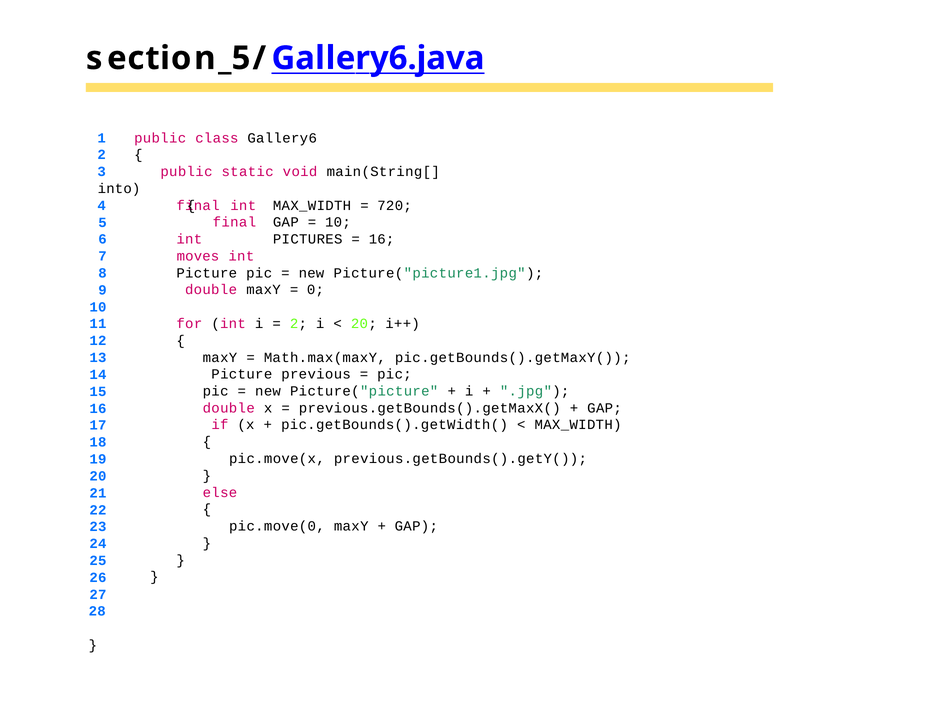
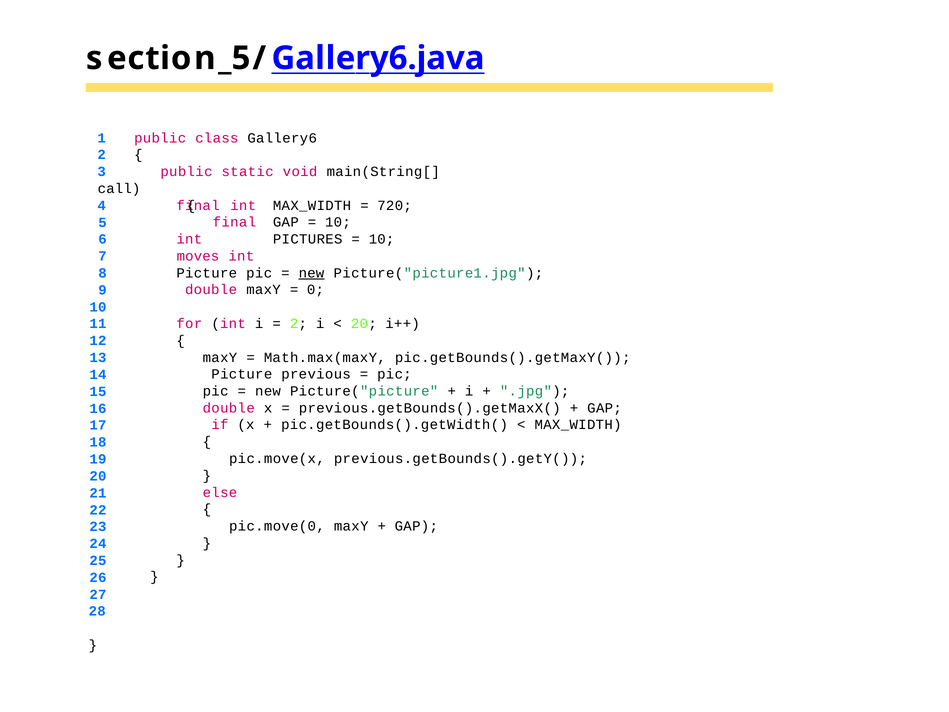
into: into -> call (119, 188)
16: 16 -> 10 (382, 239)
new underline: none -> present (311, 273)
